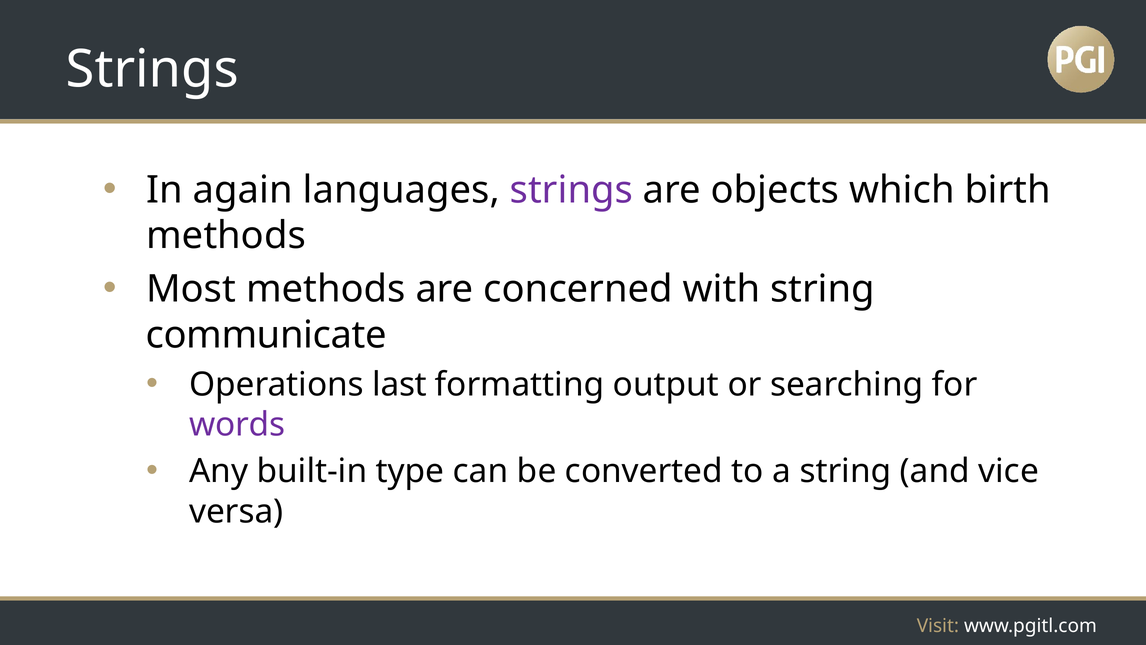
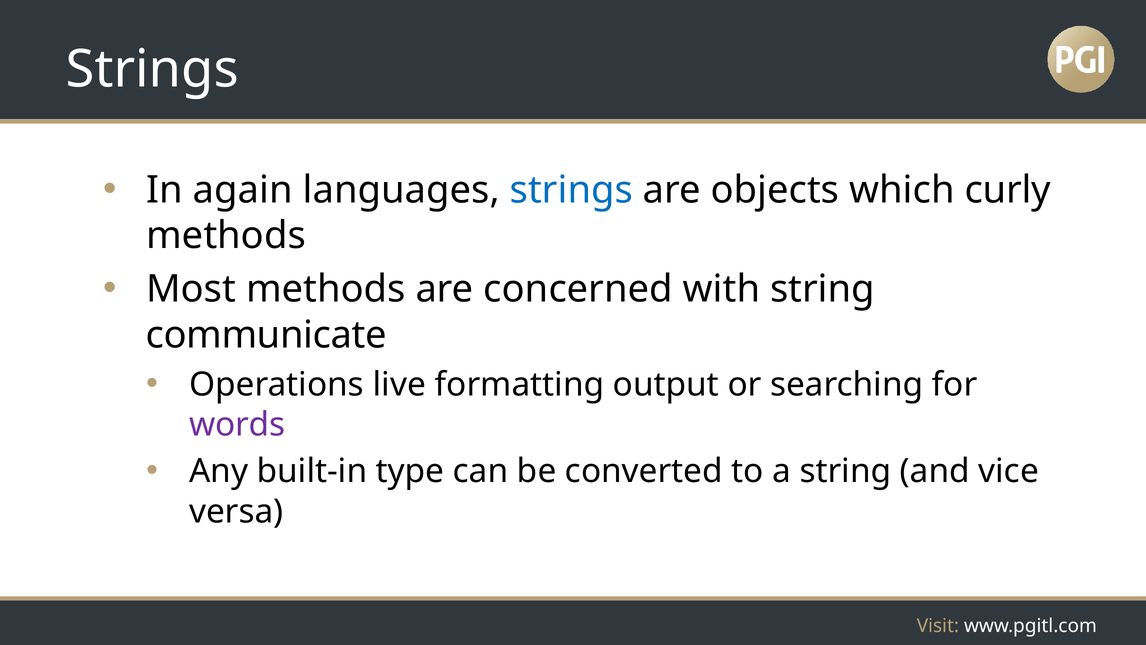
strings colour: purple -> blue (571, 190)
birth: birth -> curly (1008, 190)
last: last -> live (399, 384)
